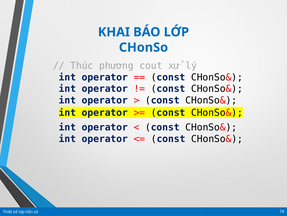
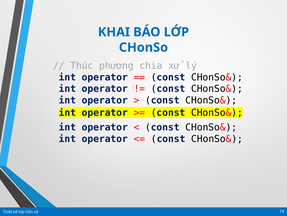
cout: cout -> chia (151, 66)
